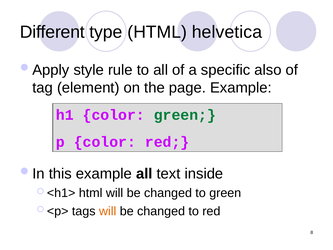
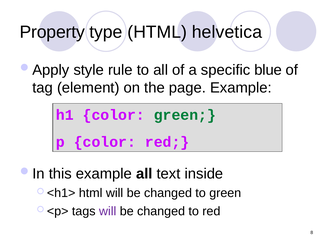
Different: Different -> Property (52, 32)
also: also -> blue (268, 70)
will colour: orange -> purple (108, 211)
